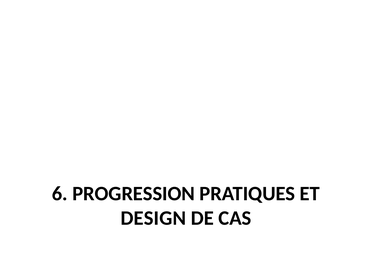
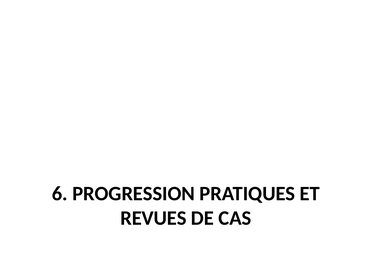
DESIGN: DESIGN -> REVUES (153, 218)
